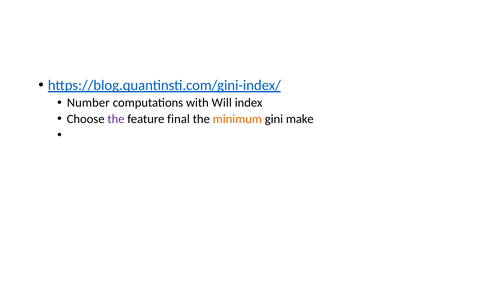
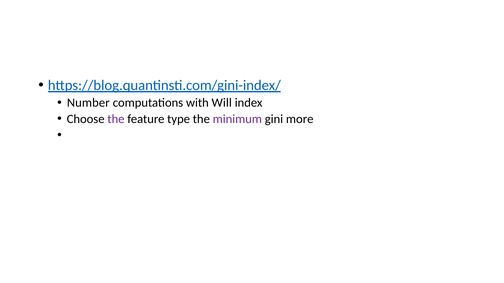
final: final -> type (179, 119)
minimum colour: orange -> purple (237, 119)
make: make -> more (300, 119)
